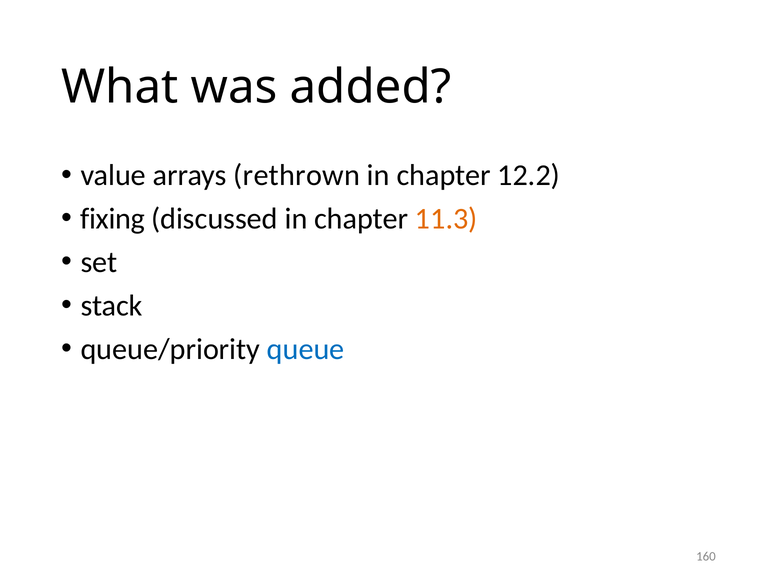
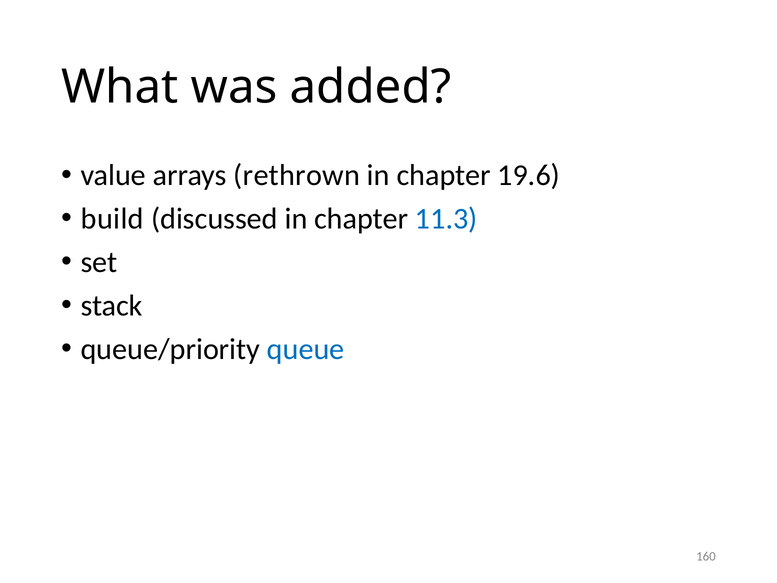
12.2: 12.2 -> 19.6 (529, 175)
fixing: fixing -> build (112, 219)
11.3 colour: orange -> blue (446, 219)
